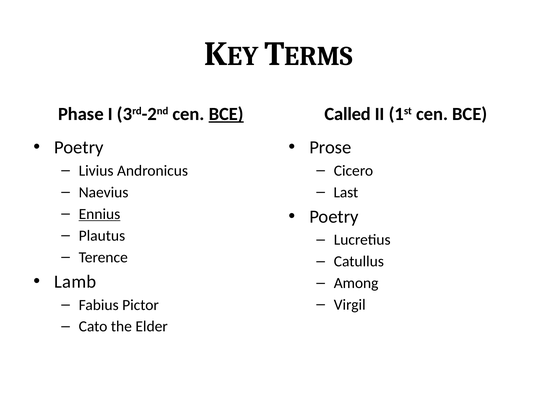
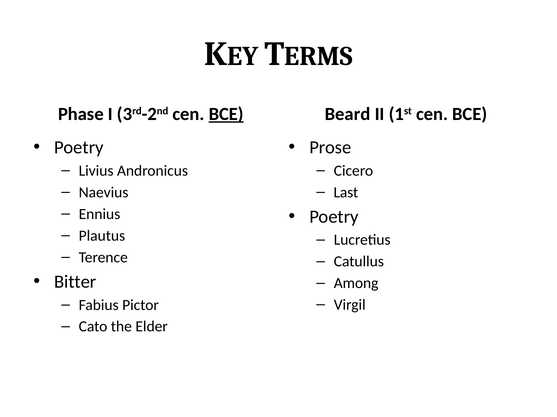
Called: Called -> Beard (348, 114)
Ennius underline: present -> none (99, 214)
Lamb: Lamb -> Bitter (75, 282)
